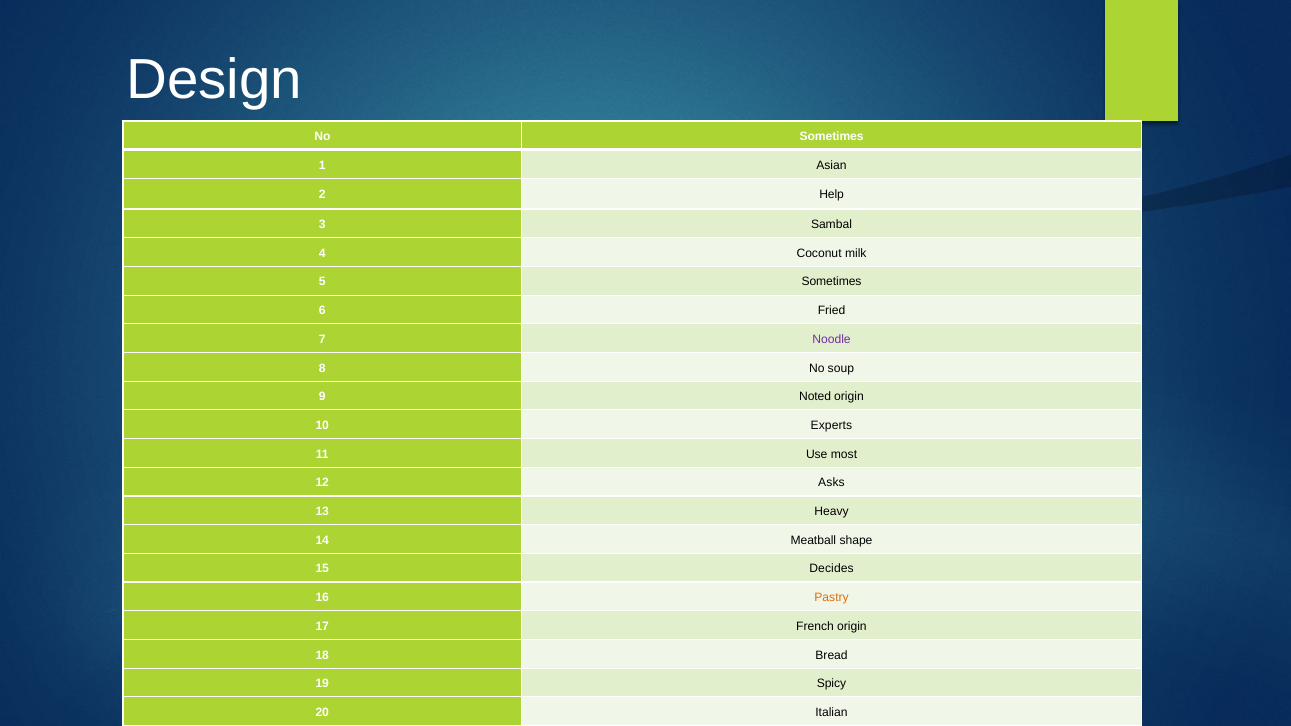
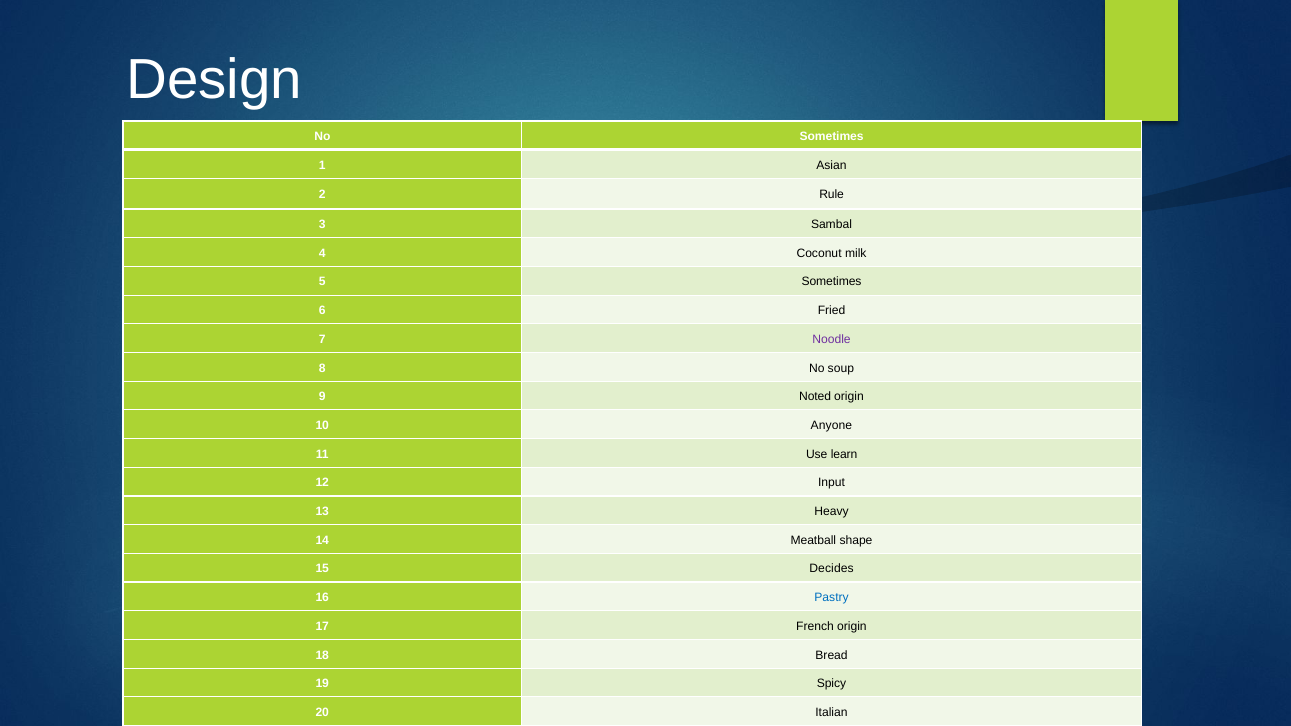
Help: Help -> Rule (832, 195)
Experts: Experts -> Anyone (831, 426)
most: most -> learn (844, 454)
Asks: Asks -> Input (832, 483)
Pastry colour: orange -> blue (832, 598)
